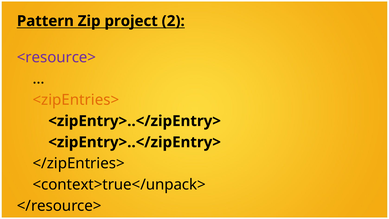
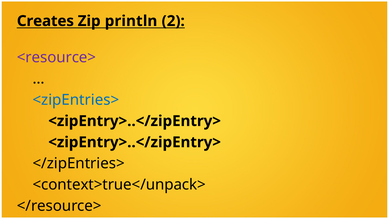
Pattern: Pattern -> Creates (45, 21)
project: project -> println (131, 21)
<zipEntries> colour: orange -> blue (76, 100)
